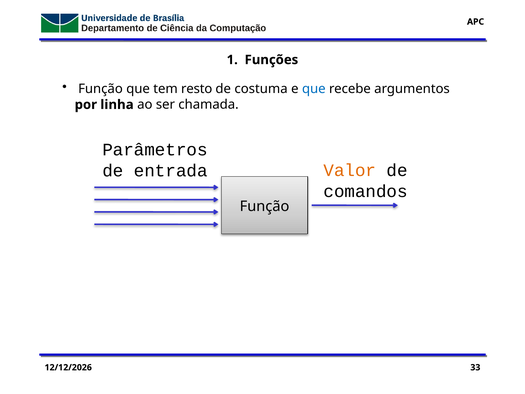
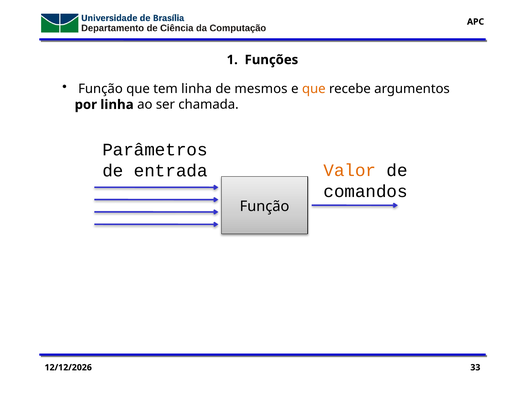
tem resto: resto -> linha (197, 89)
costuma: costuma -> mesmos (261, 89)
que colour: blue -> orange (314, 89)
